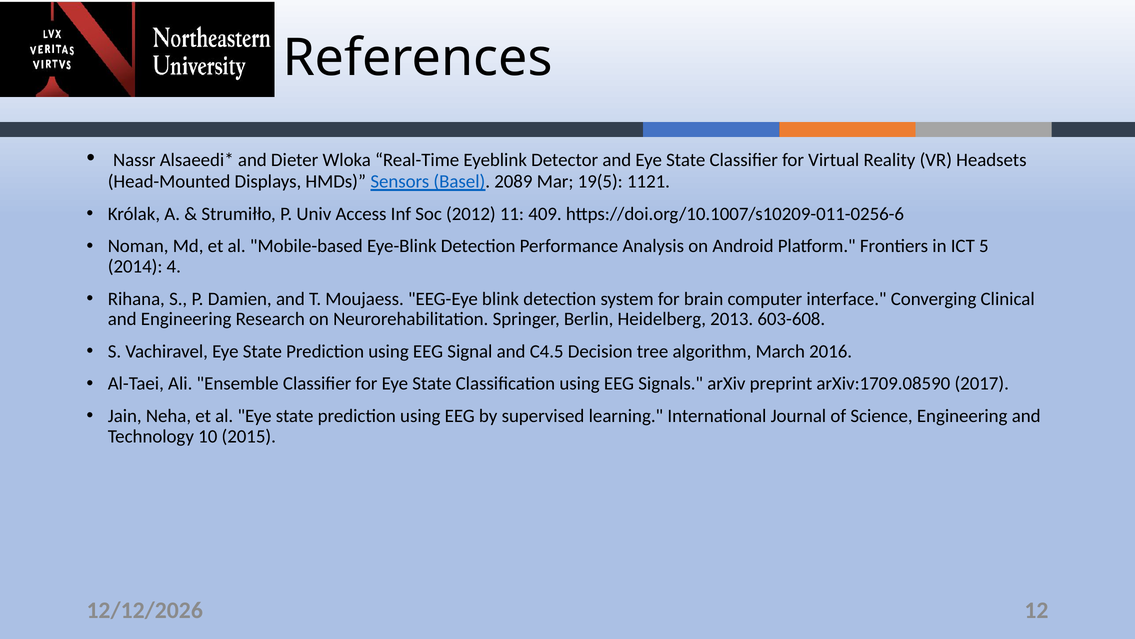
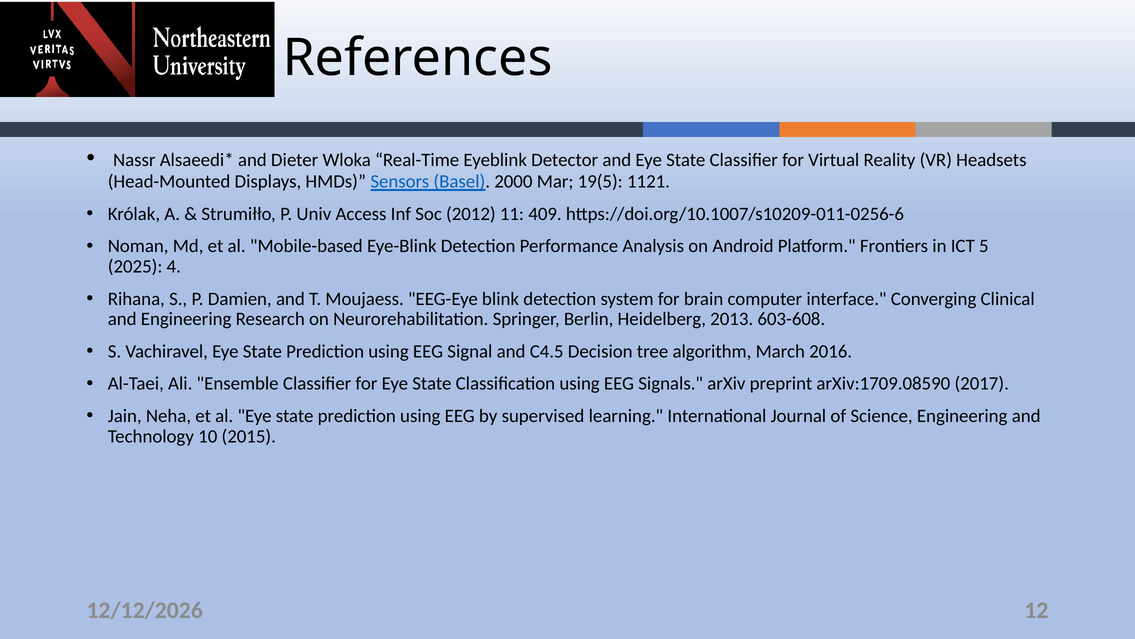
2089: 2089 -> 2000 (513, 181)
2014: 2014 -> 2025 (135, 266)
